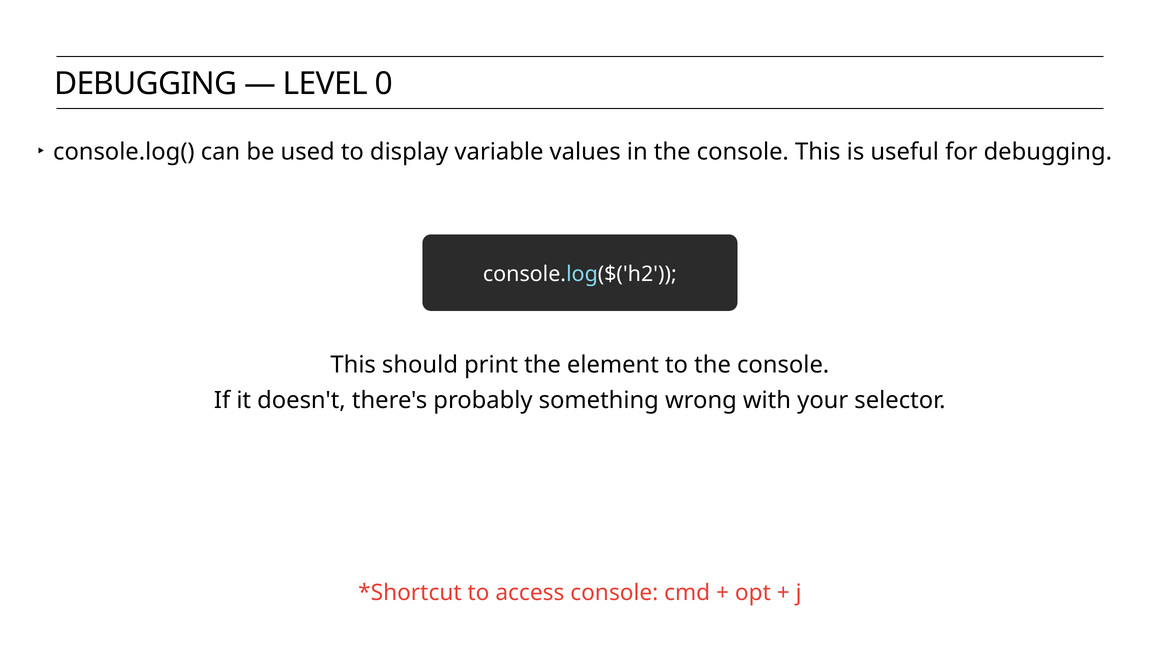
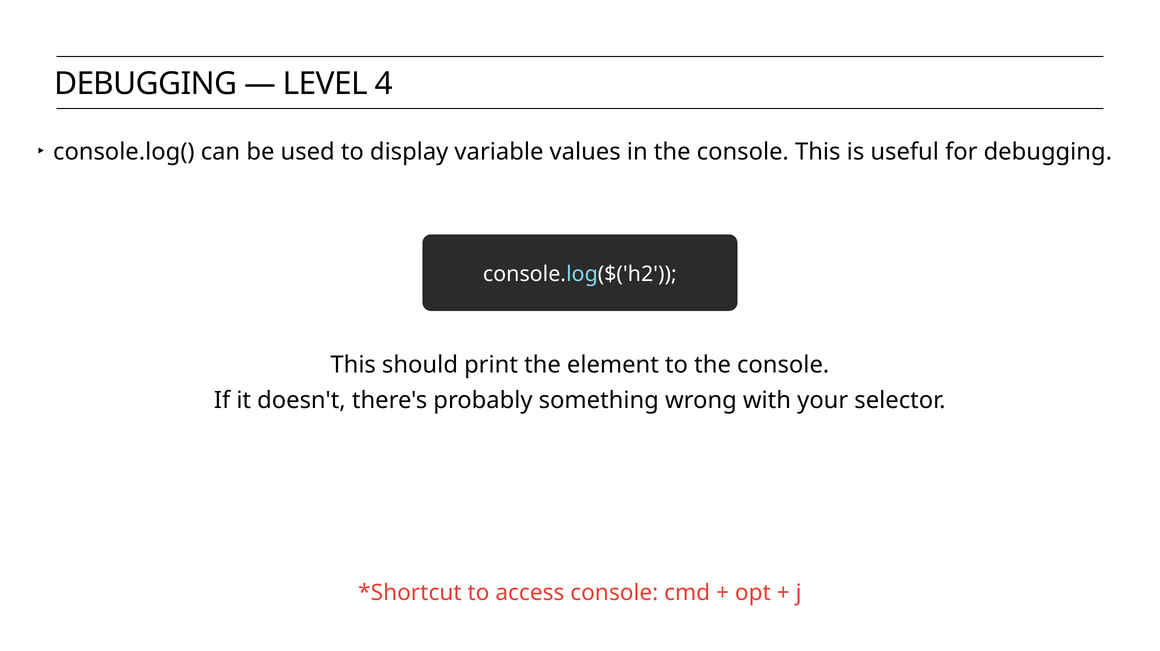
0: 0 -> 4 (384, 84)
